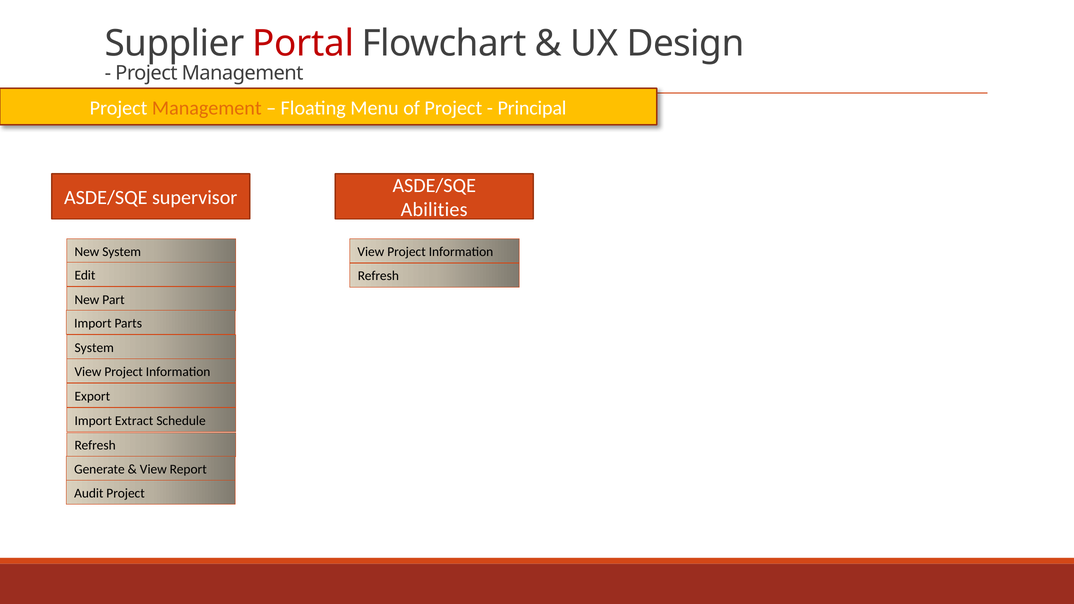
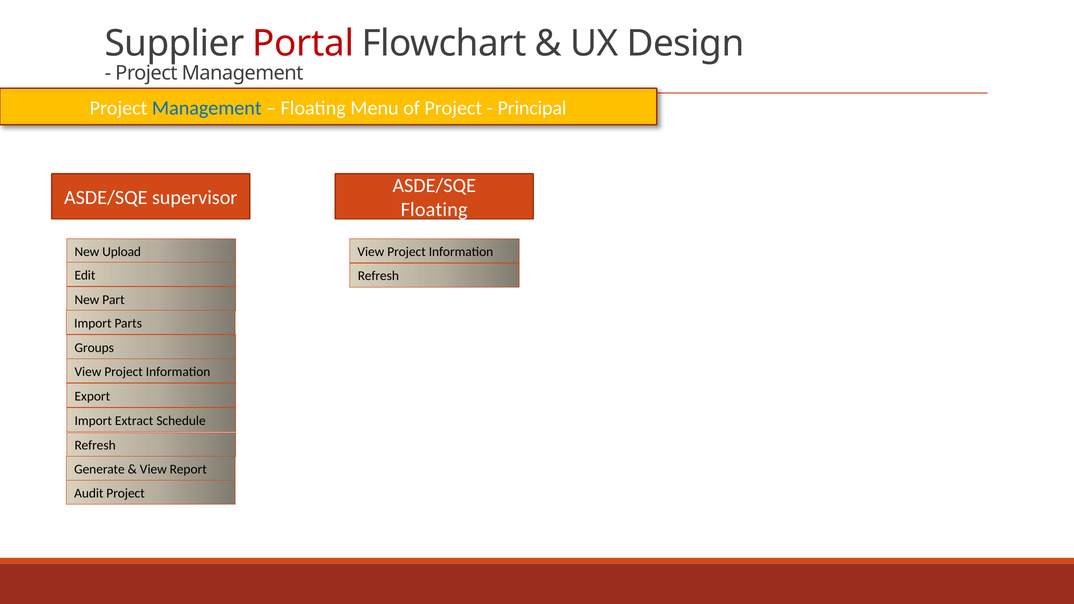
Management colour: orange -> blue (207, 108)
Abilities: Abilities -> Floating (434, 210)
New System: System -> Upload (122, 252)
System: System -> Groups (94, 348)
